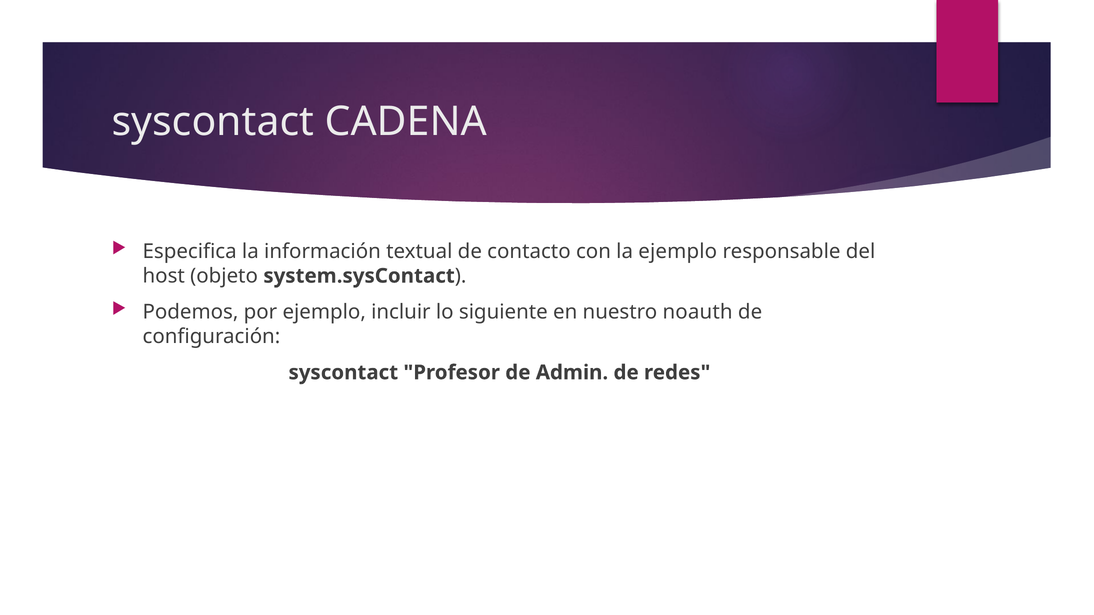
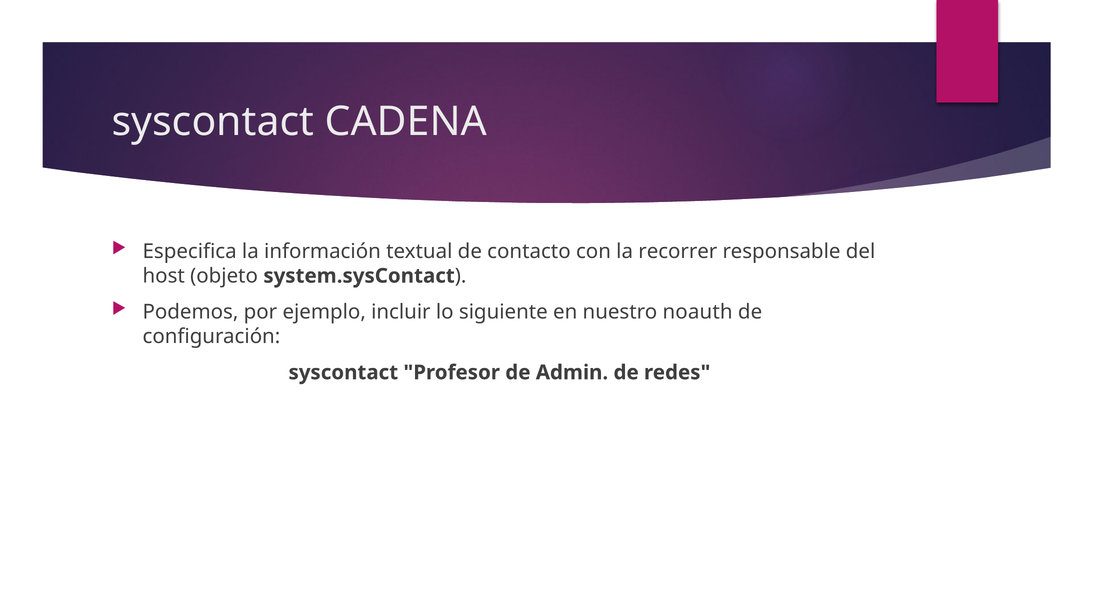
la ejemplo: ejemplo -> recorrer (678, 251)
